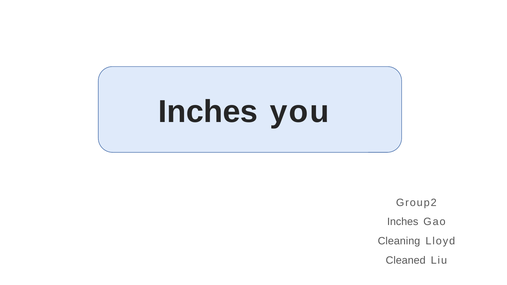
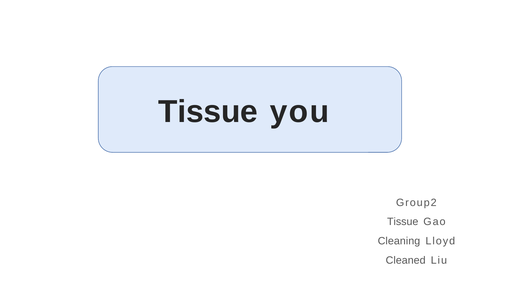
Inches: Inches -> Tissue (208, 112)
Inches: Inches -> Tissue (403, 222)
